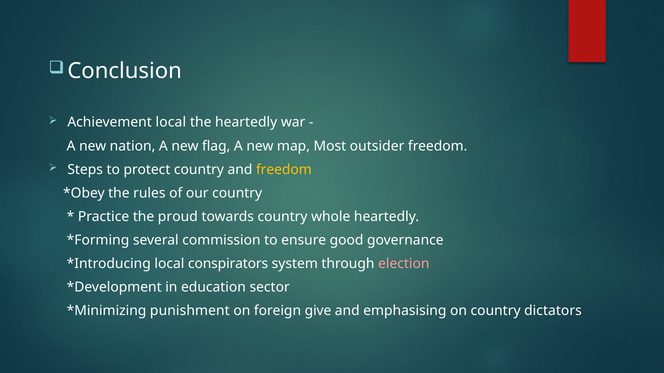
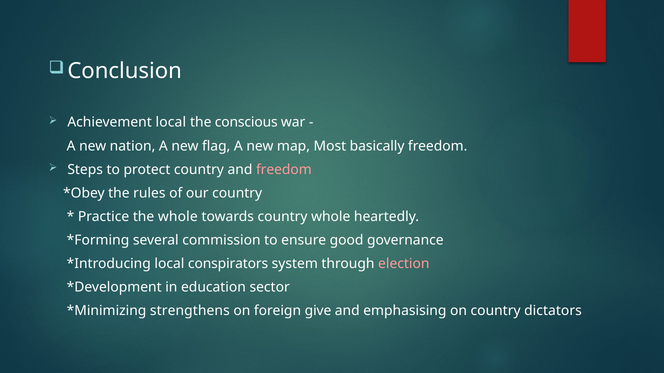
the heartedly: heartedly -> conscious (246, 123)
outsider: outsider -> basically (377, 146)
freedom colour: yellow -> pink (284, 170)
the proud: proud -> whole (178, 217)
punishment: punishment -> strengthens (190, 311)
